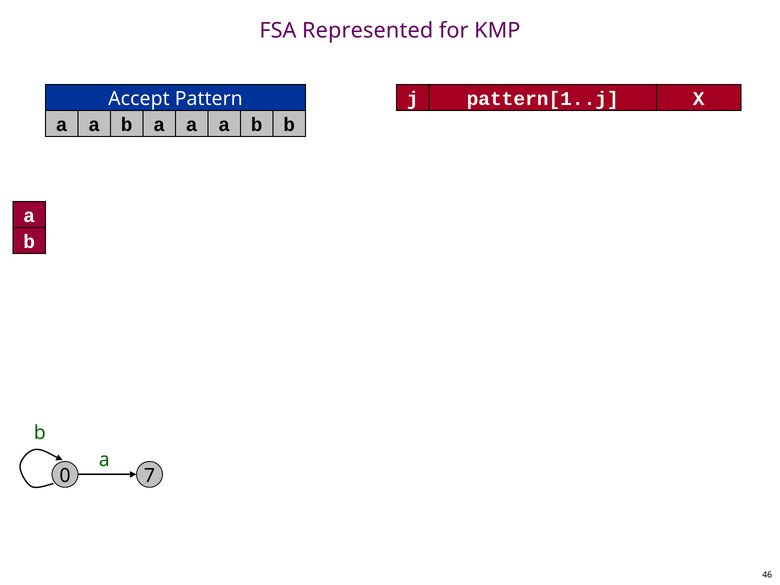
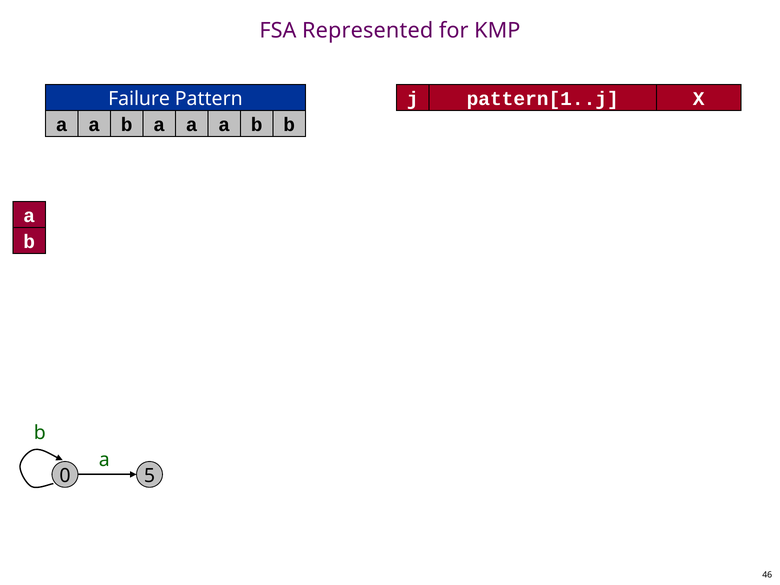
Accept: Accept -> Failure (139, 99)
7: 7 -> 5 (150, 476)
